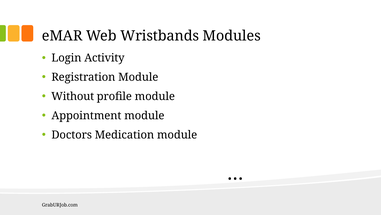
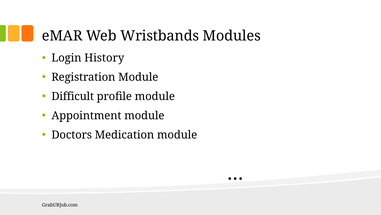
Activity: Activity -> History (104, 58)
Without: Without -> Difficult (73, 96)
